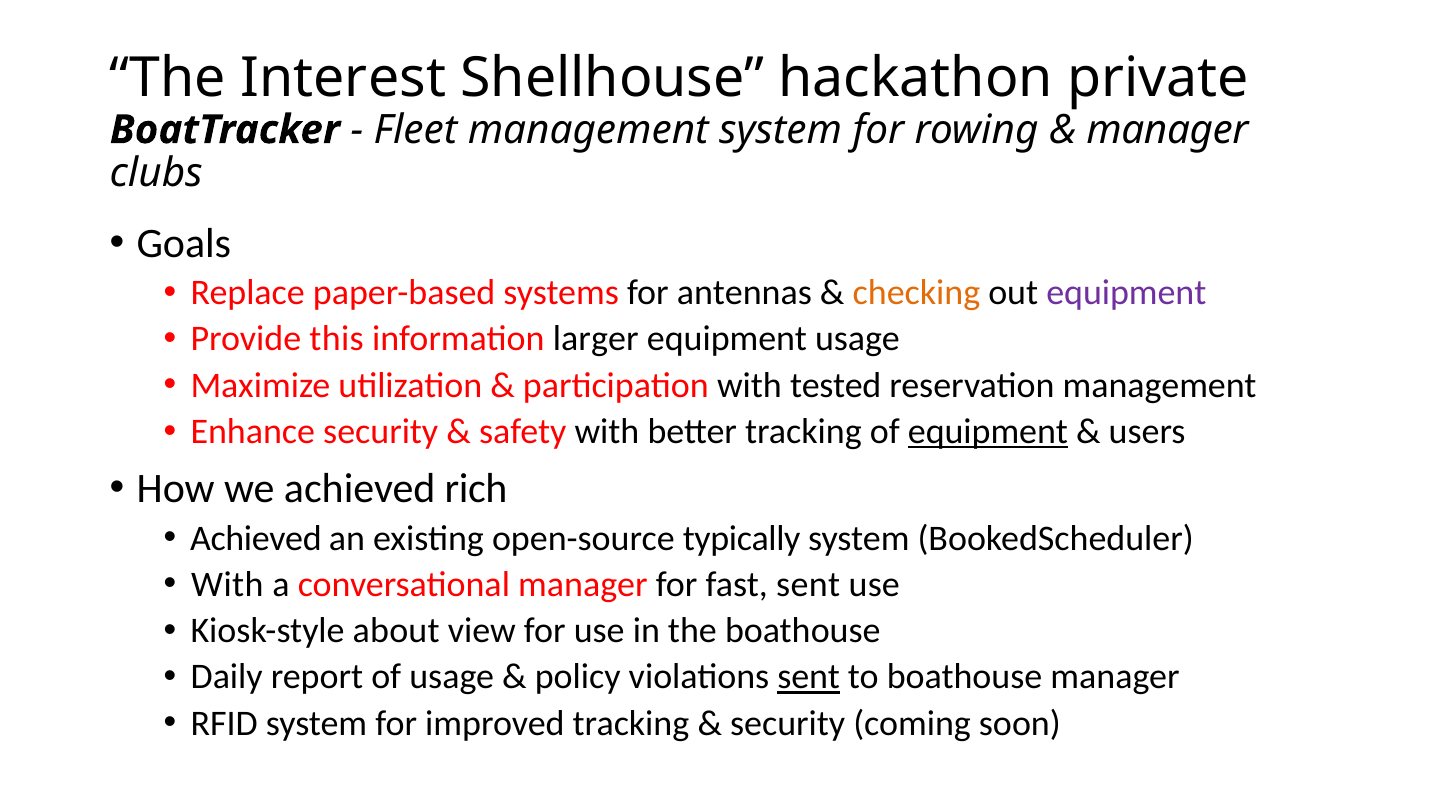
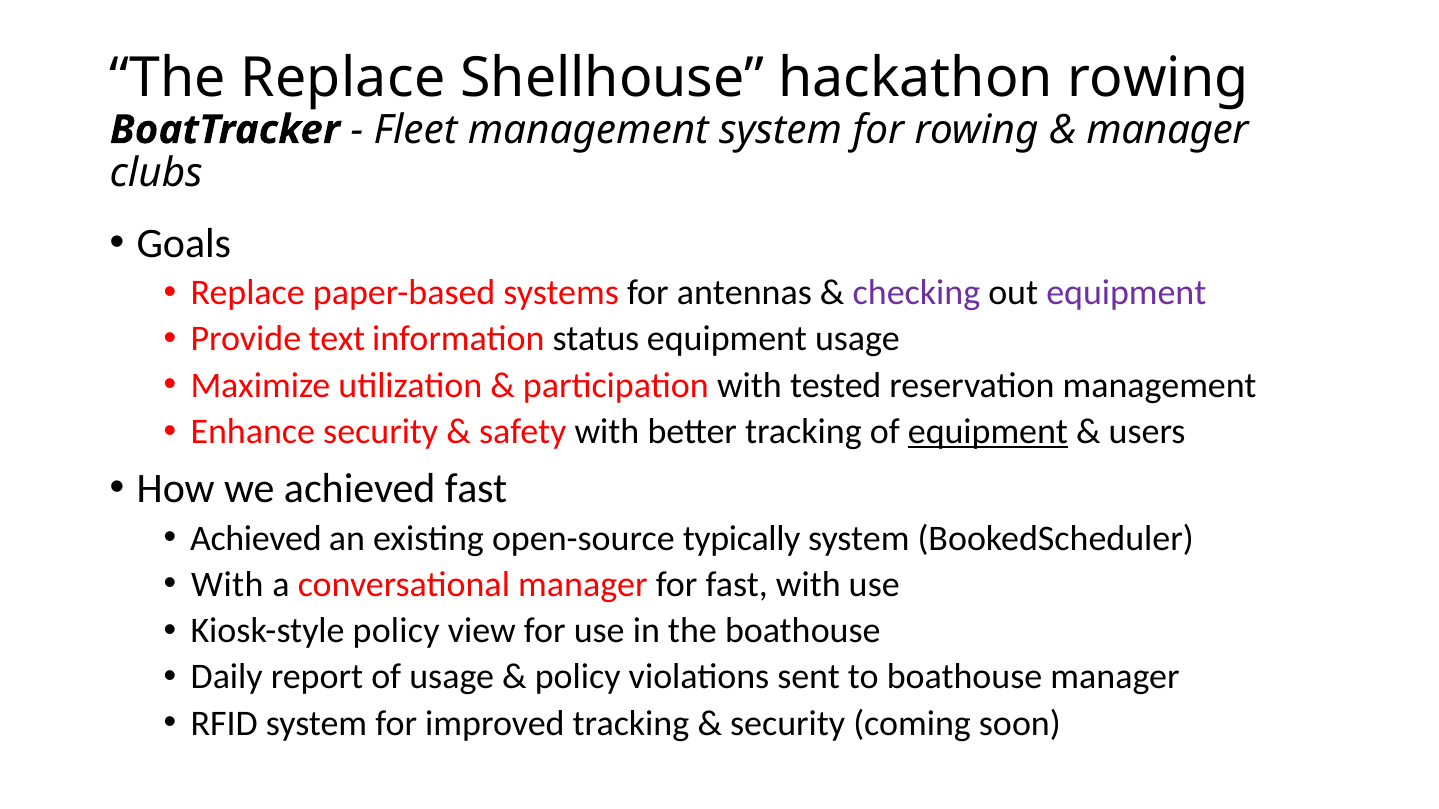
The Interest: Interest -> Replace (343, 78)
hackathon private: private -> rowing (1158, 78)
checking colour: orange -> purple (916, 293)
this: this -> text (337, 339)
larger: larger -> status (596, 339)
achieved rich: rich -> fast (476, 489)
fast sent: sent -> with (808, 585)
Kiosk-style about: about -> policy (396, 631)
sent underline: present -> none (809, 677)
